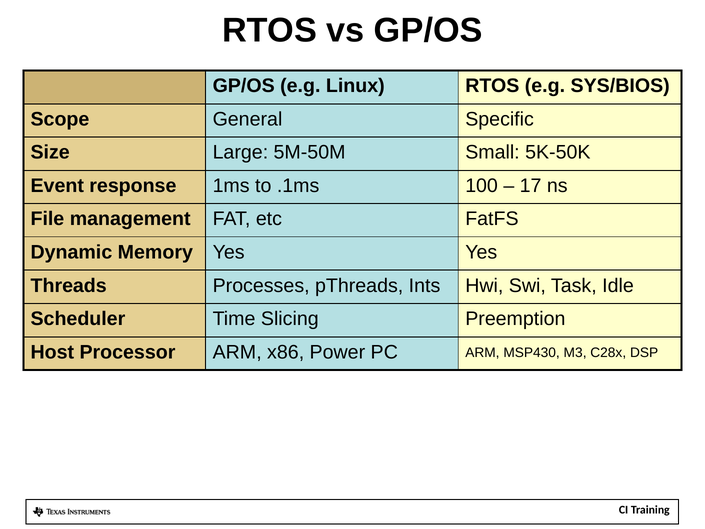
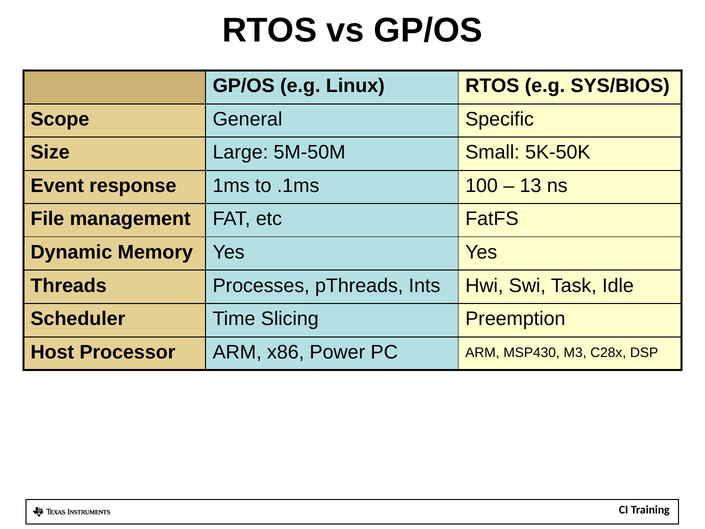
17: 17 -> 13 (531, 186)
